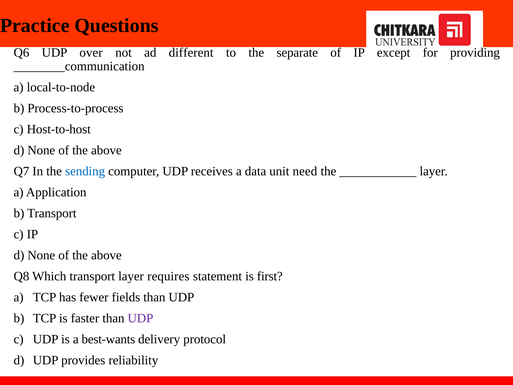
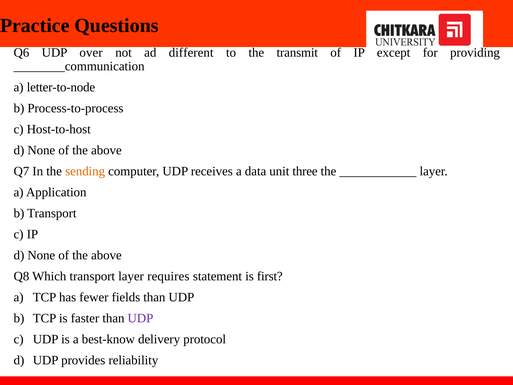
separate: separate -> transmit (297, 52)
local-to-node: local-to-node -> letter-to-node (61, 87)
sending colour: blue -> orange (85, 171)
need: need -> three (305, 171)
best-wants: best-wants -> best-know (108, 339)
